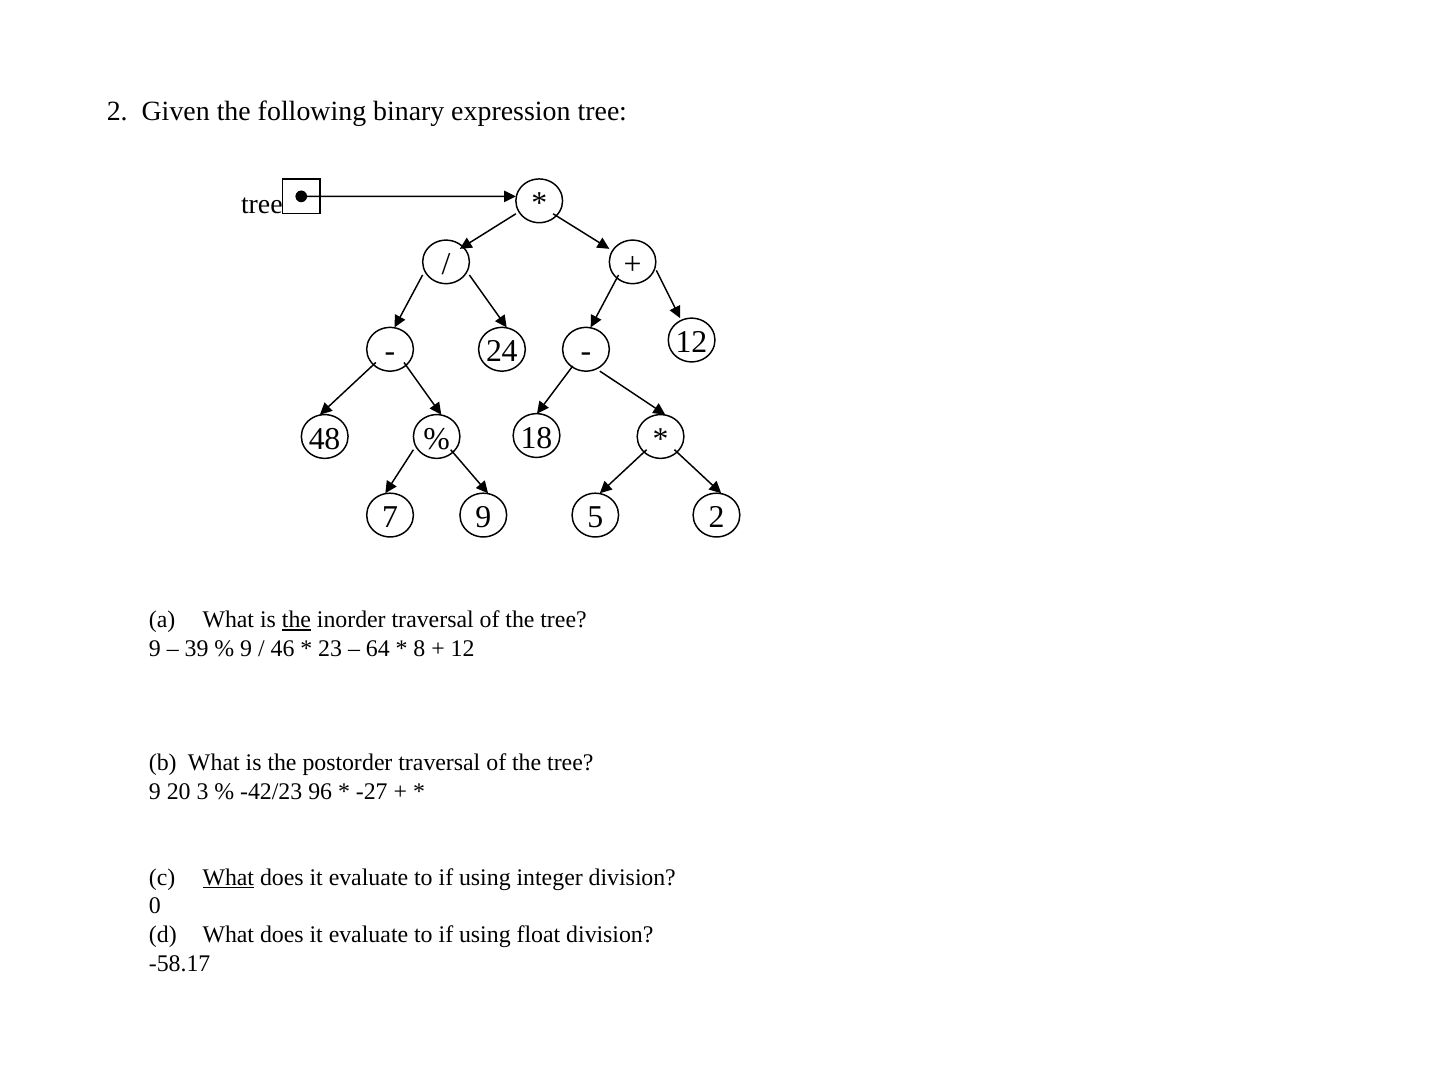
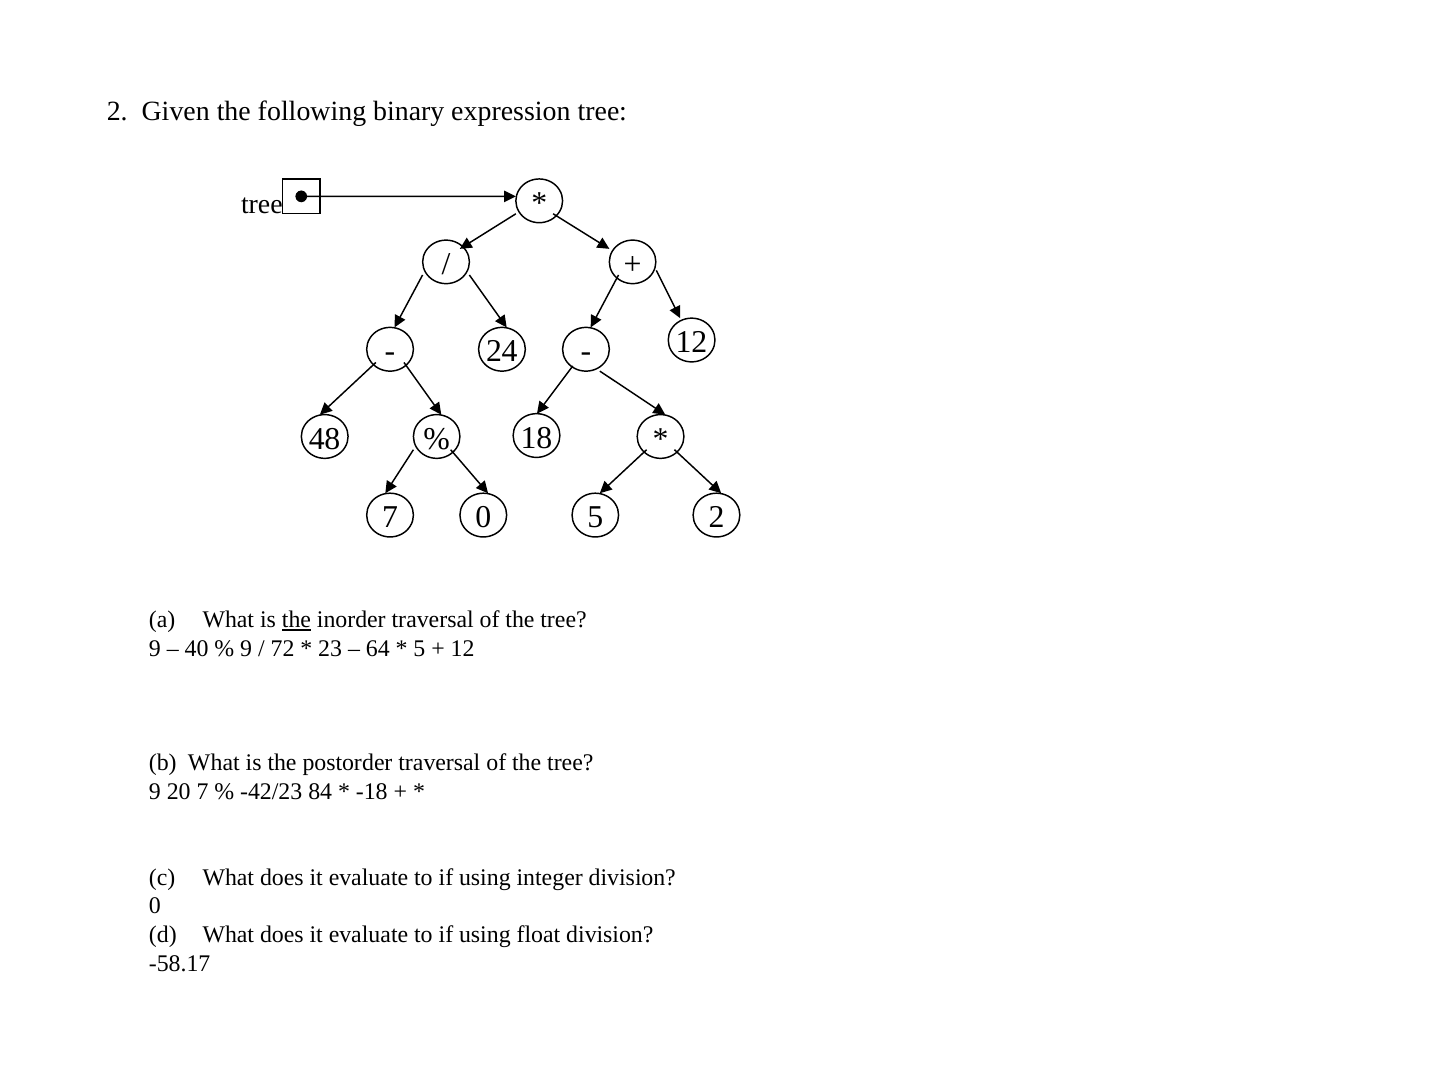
7 9: 9 -> 0 (483, 517)
39: 39 -> 40 (197, 648)
46: 46 -> 72 (283, 648)
8: 8 -> 5 (419, 648)
20 3: 3 -> 7 (203, 791)
96: 96 -> 84 (320, 791)
-27: -27 -> -18 (372, 791)
What underline: present -> none (228, 877)
